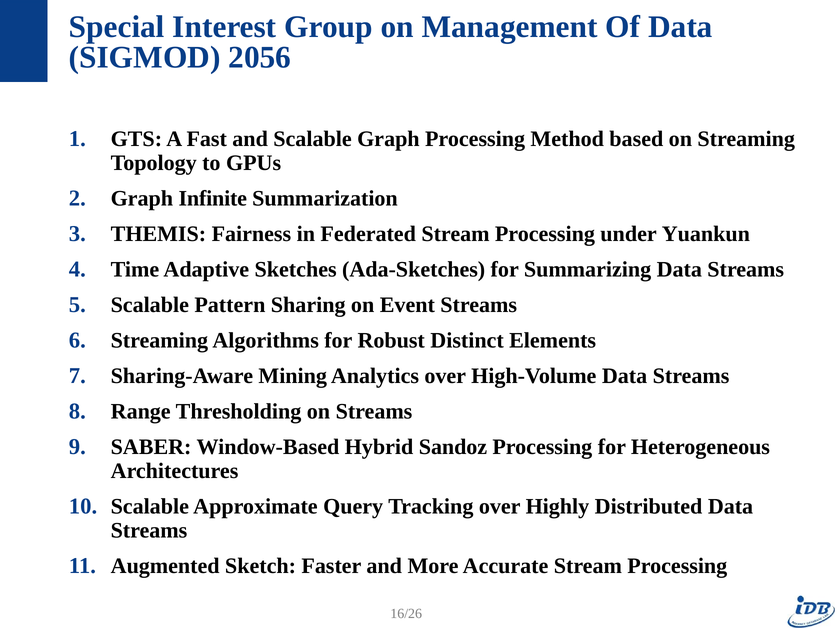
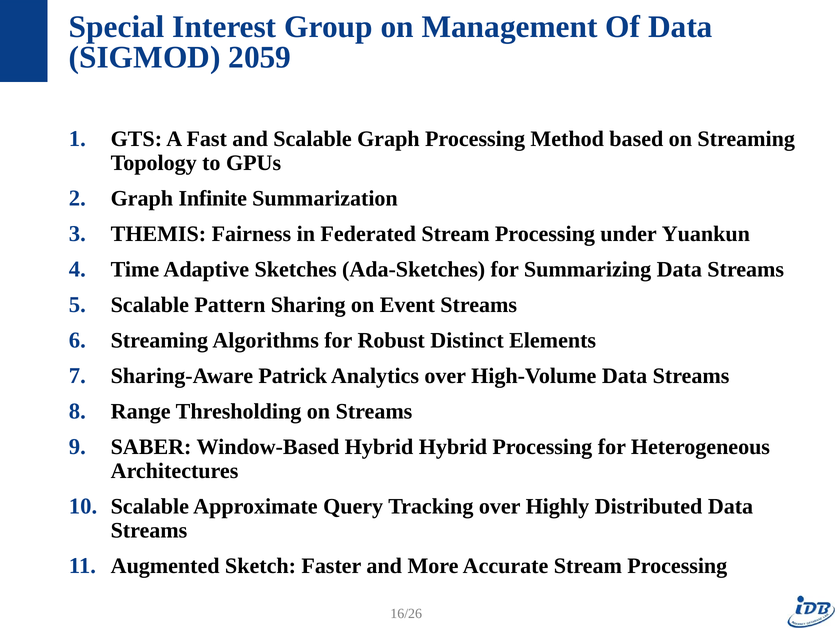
2056: 2056 -> 2059 (260, 57)
Mining: Mining -> Patrick (293, 376)
Hybrid Sandoz: Sandoz -> Hybrid (453, 447)
